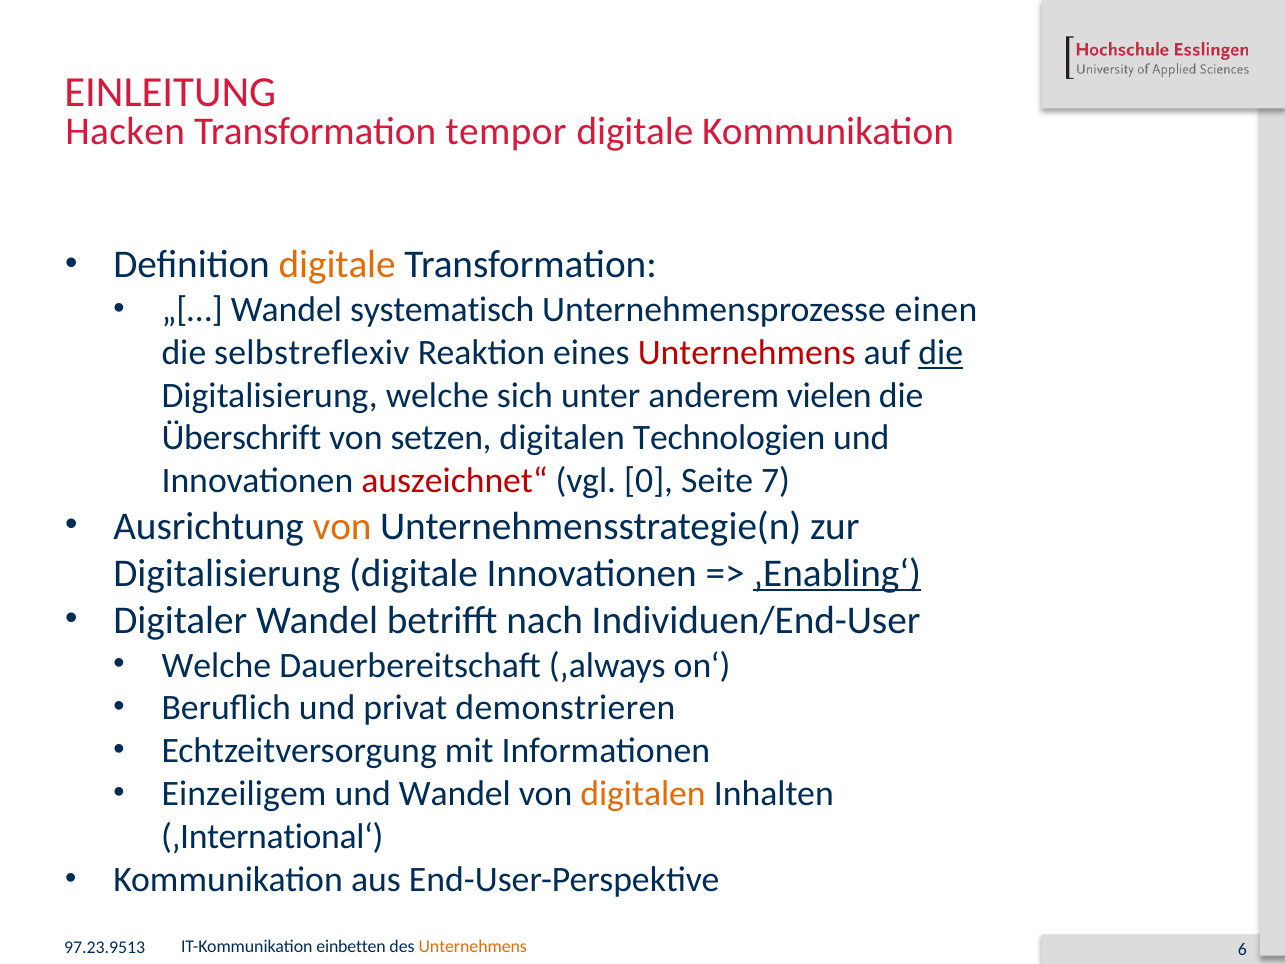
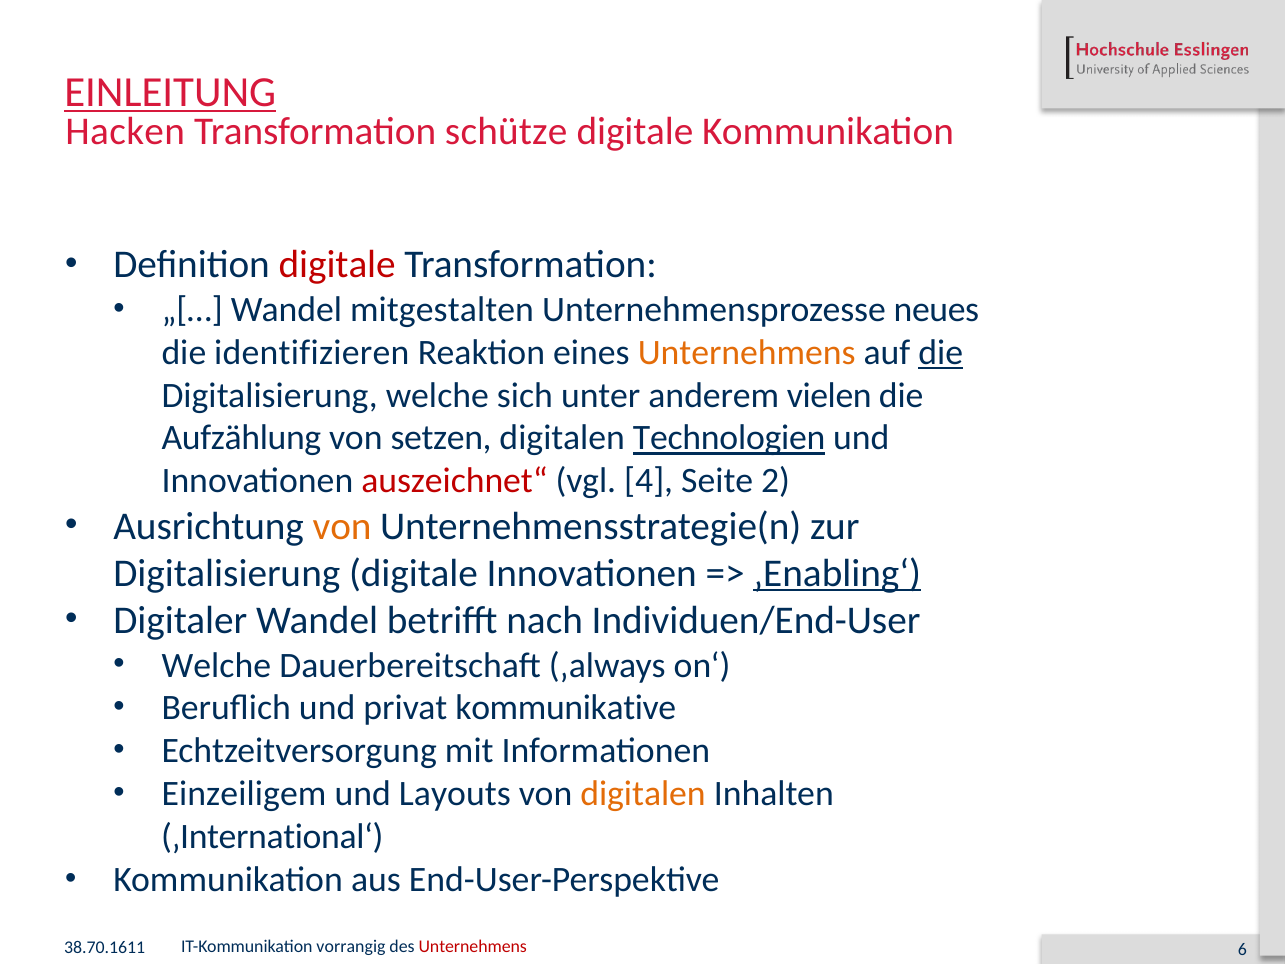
EINLEITUNG underline: none -> present (170, 92)
tempor: tempor -> schütze (506, 131)
digitale colour: orange -> red (337, 265)
systematisch: systematisch -> mitgestalten (442, 310)
einen: einen -> neues (936, 310)
selbstreflexiv: selbstreflexiv -> identifizieren (312, 352)
Unternehmens colour: red -> orange (747, 352)
Überschrift: Überschrift -> Aufzählung (241, 438)
Technologien underline: none -> present (729, 438)
0: 0 -> 4 (649, 481)
7: 7 -> 2 (776, 481)
demonstrieren: demonstrieren -> kommunikative (566, 708)
und Wandel: Wandel -> Layouts (455, 794)
97.23.9513: 97.23.9513 -> 38.70.1611 (105, 947)
einbetten: einbetten -> vorrangig (351, 946)
Unternehmens colour: orange -> red (473, 946)
